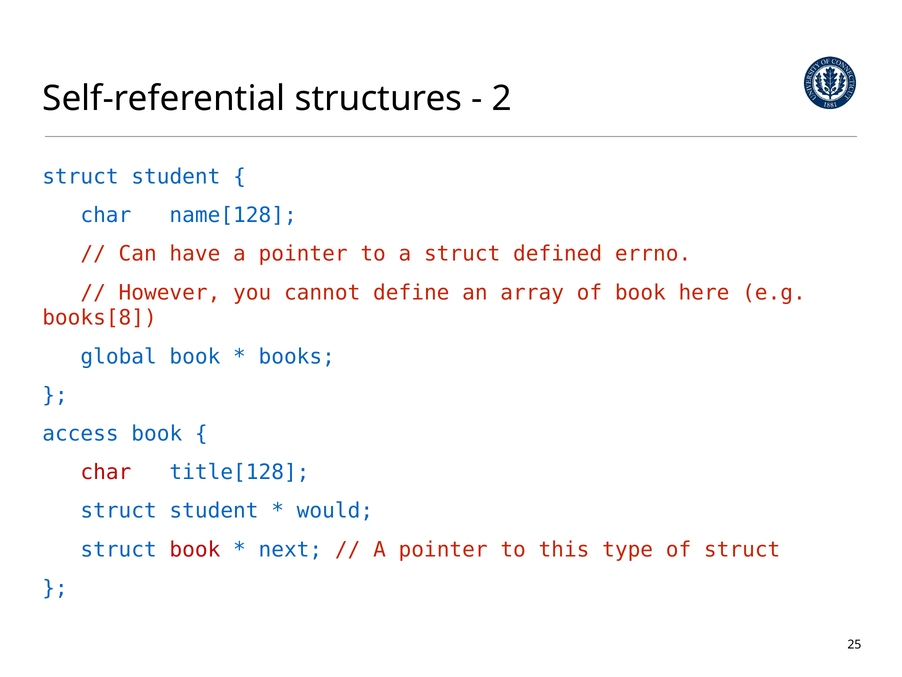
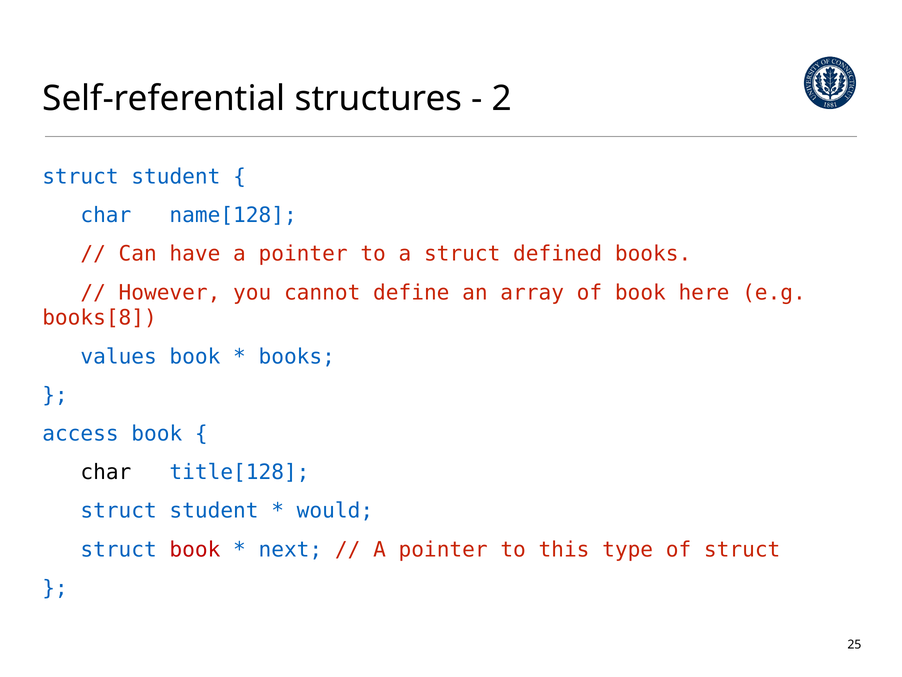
defined errno: errno -> books (653, 254)
global: global -> values (119, 356)
char colour: red -> black (106, 472)
